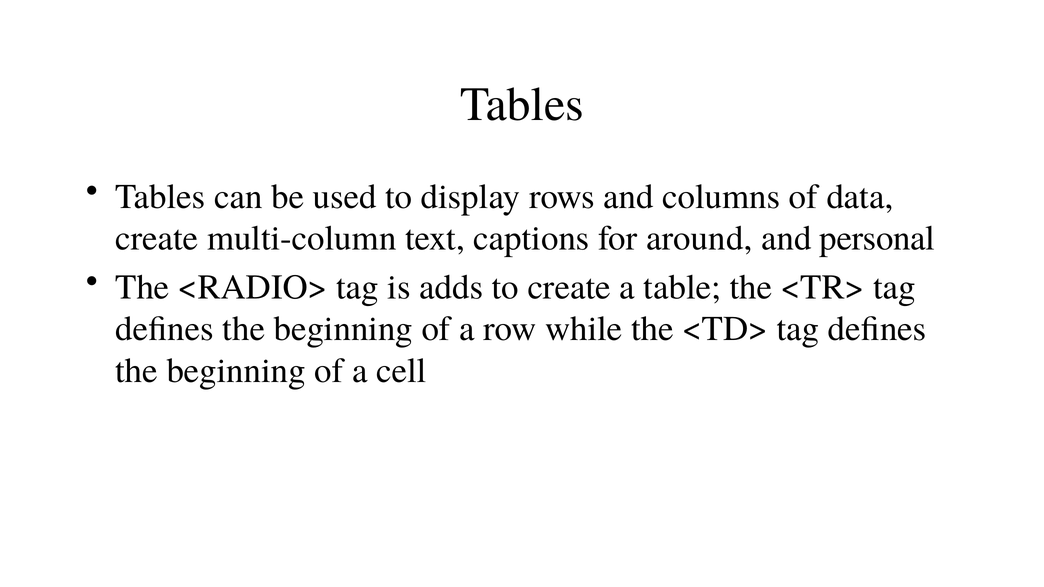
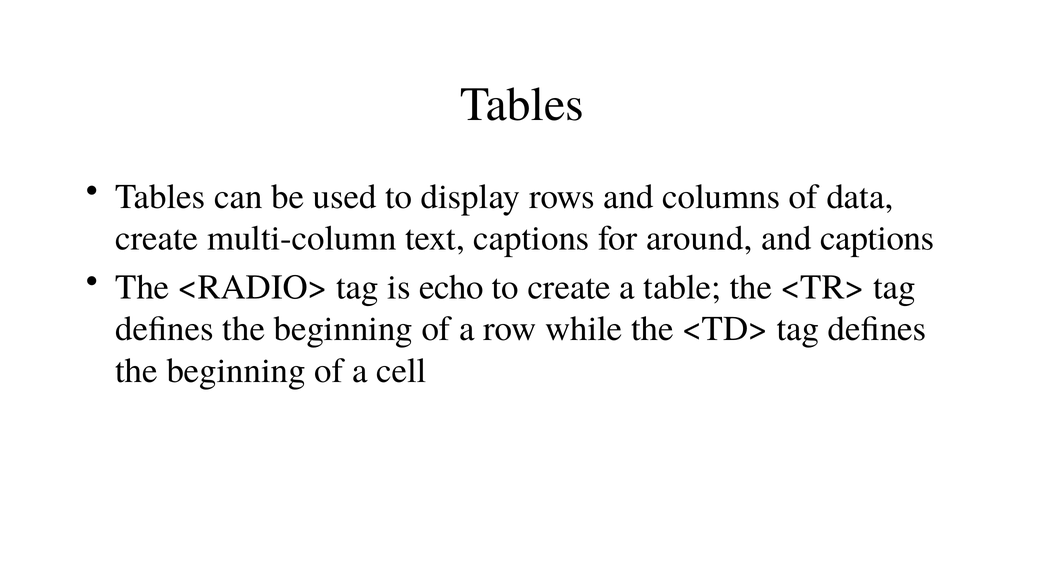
and personal: personal -> captions (877, 239)
adds: adds -> echo (451, 287)
